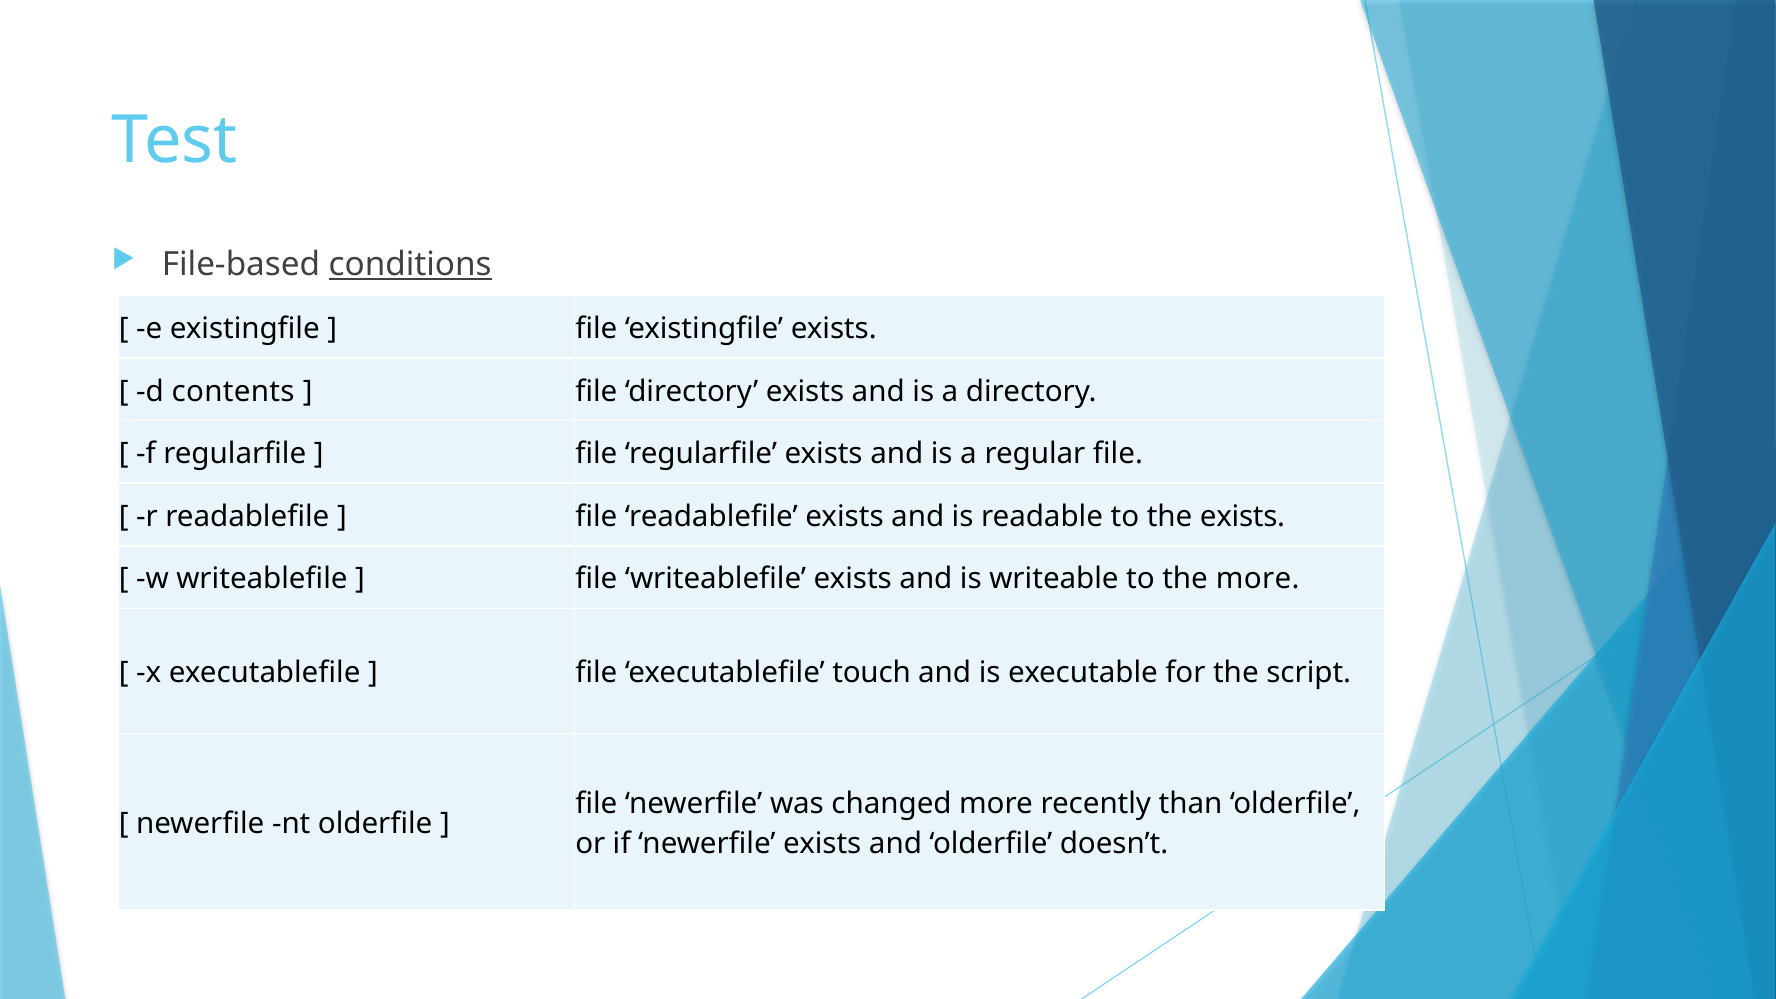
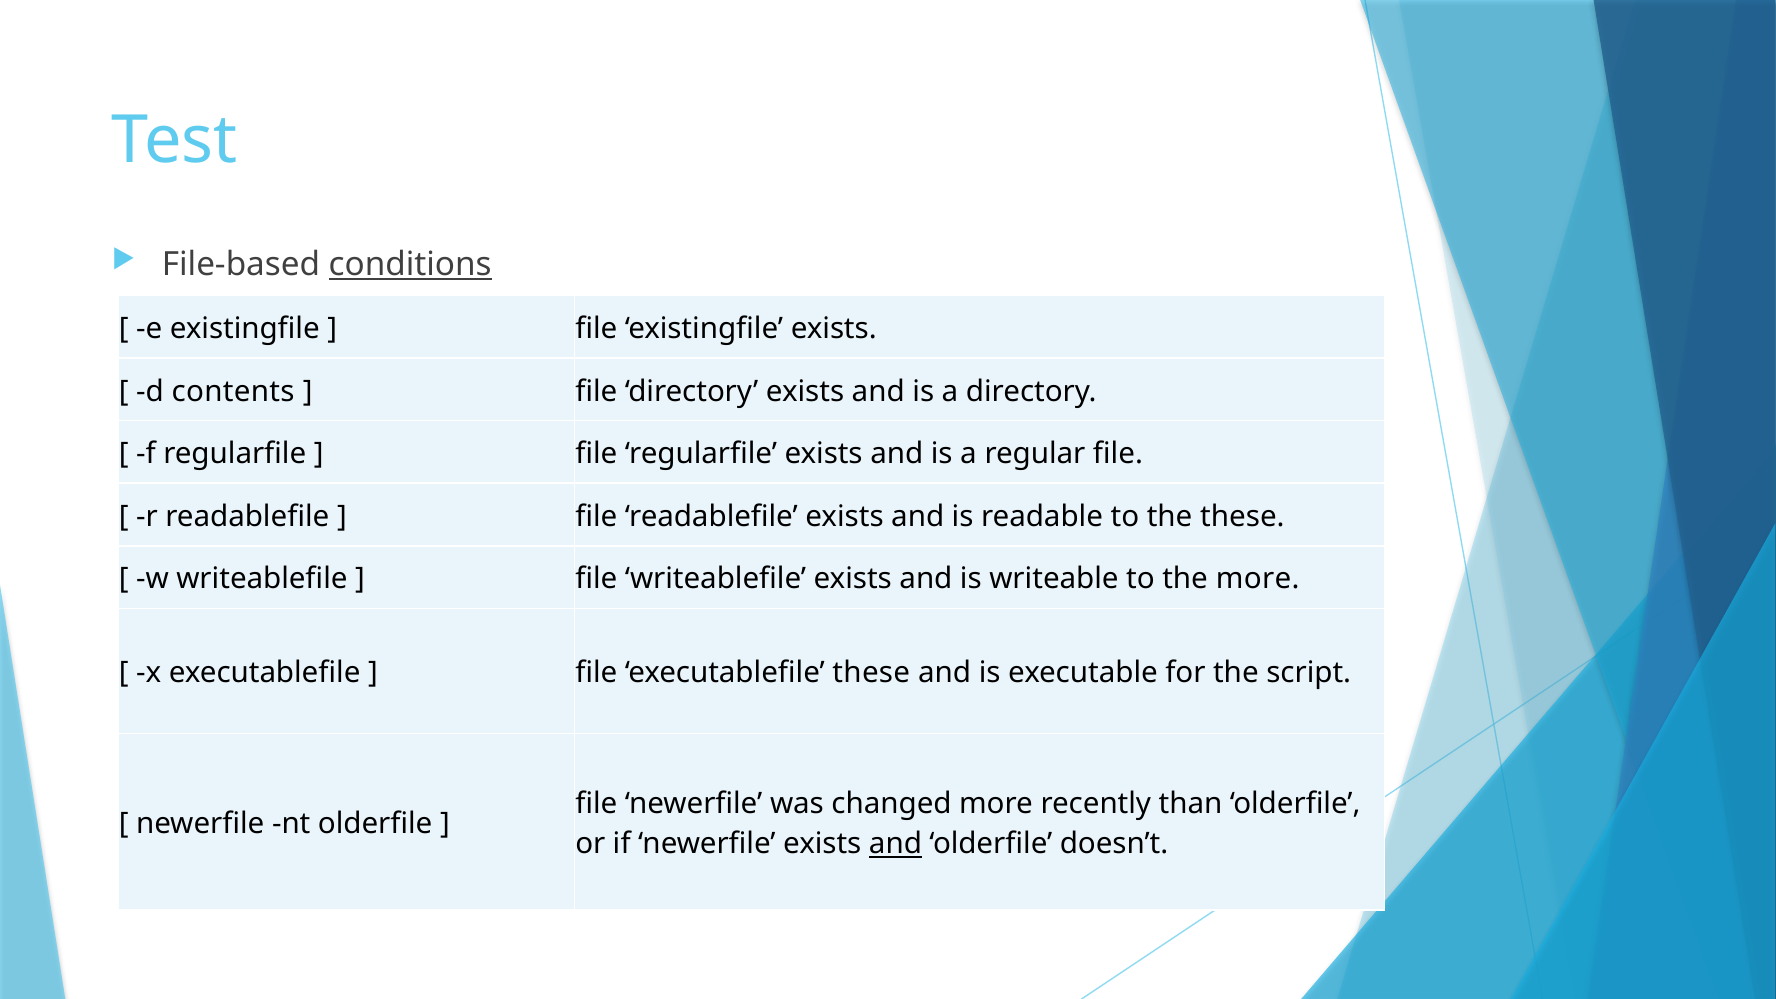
the exists: exists -> these (1242, 517)
executablefile touch: touch -> these (871, 673)
and underline: none -> present (895, 844)
